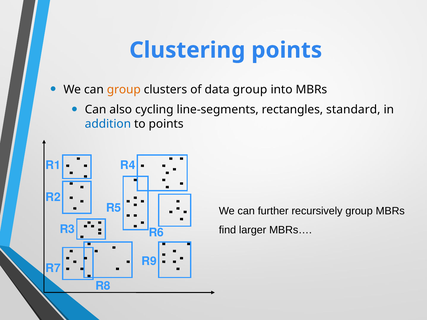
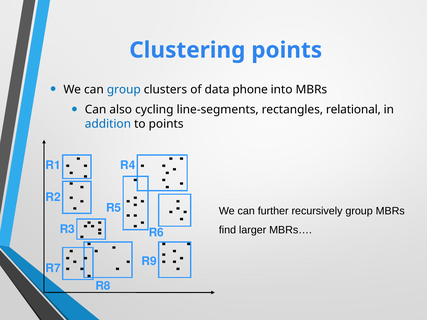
group colour: orange -> blue (124, 90)
data group: group -> phone (250, 90)
standard: standard -> relational (353, 110)
